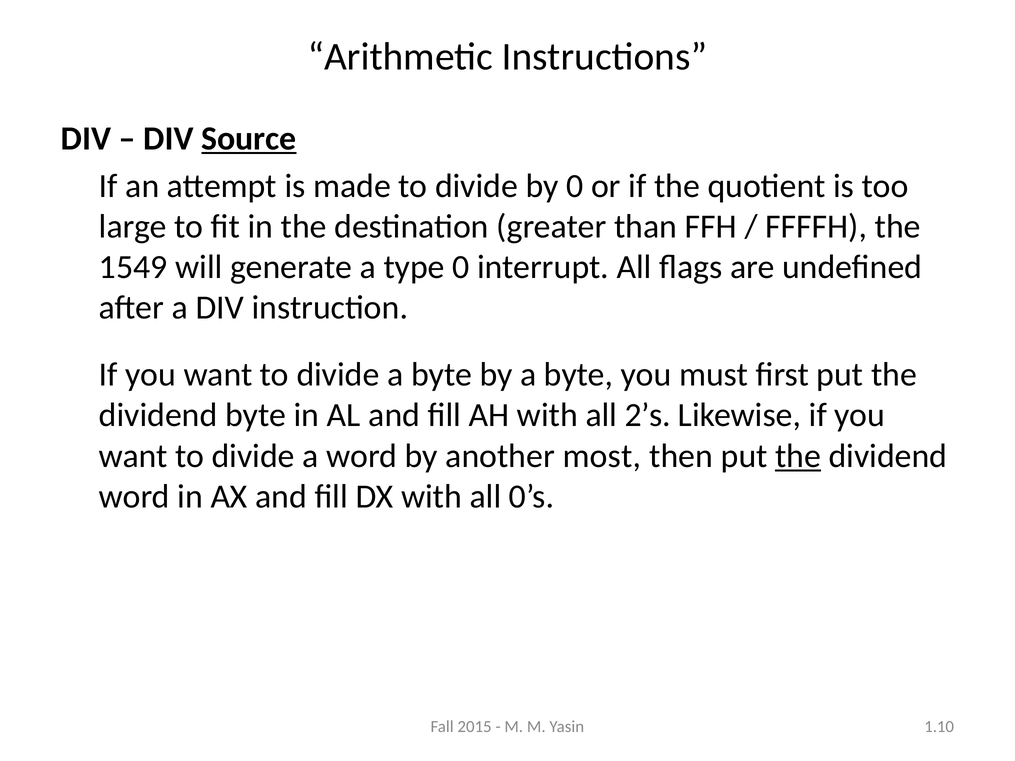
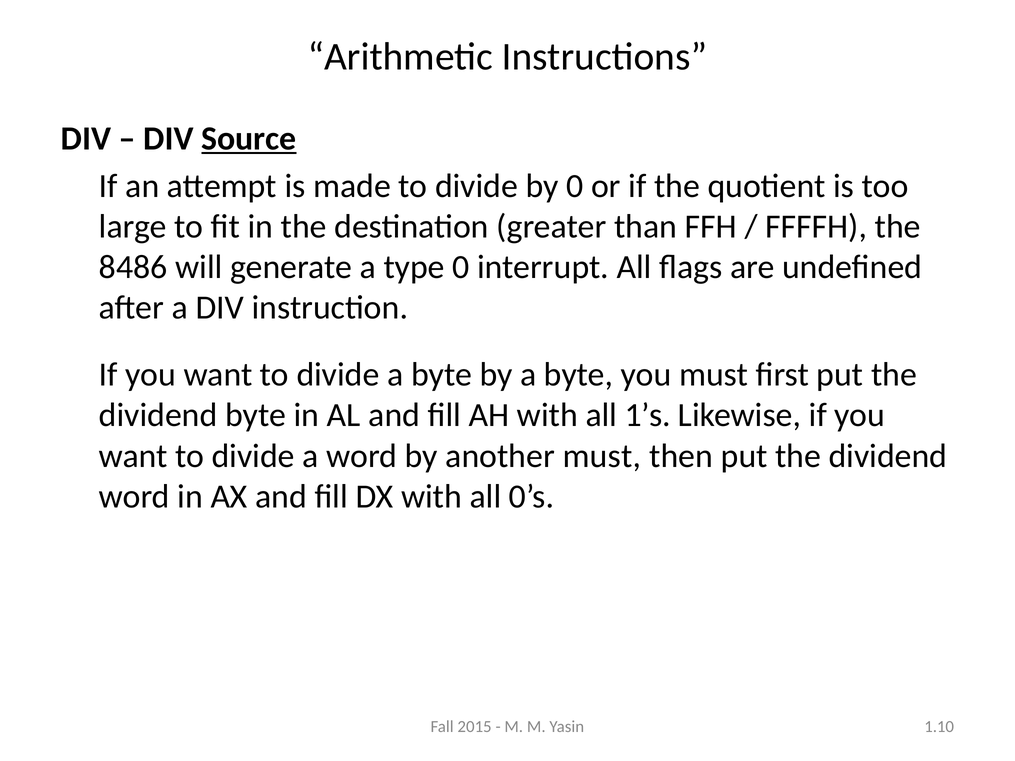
1549: 1549 -> 8486 (133, 267)
2’s: 2’s -> 1’s (648, 415)
another most: most -> must (602, 456)
the underline: present -> none (798, 456)
